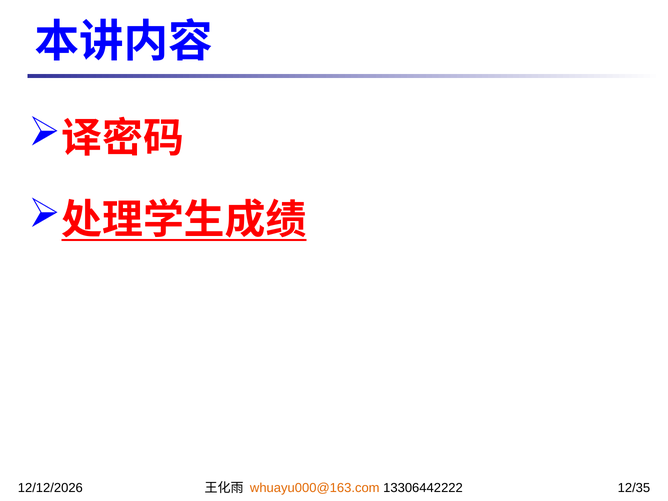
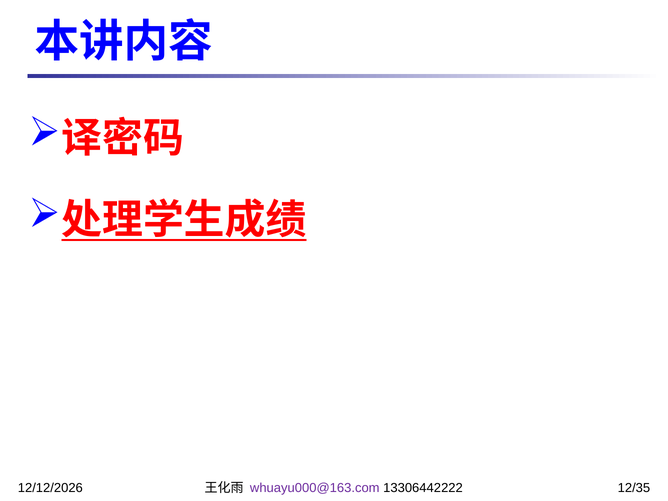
whuayu000@163.com colour: orange -> purple (315, 488)
